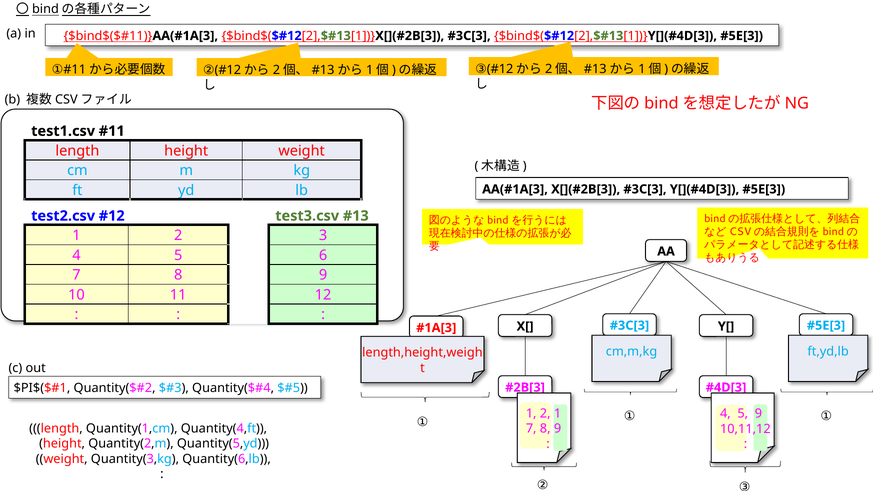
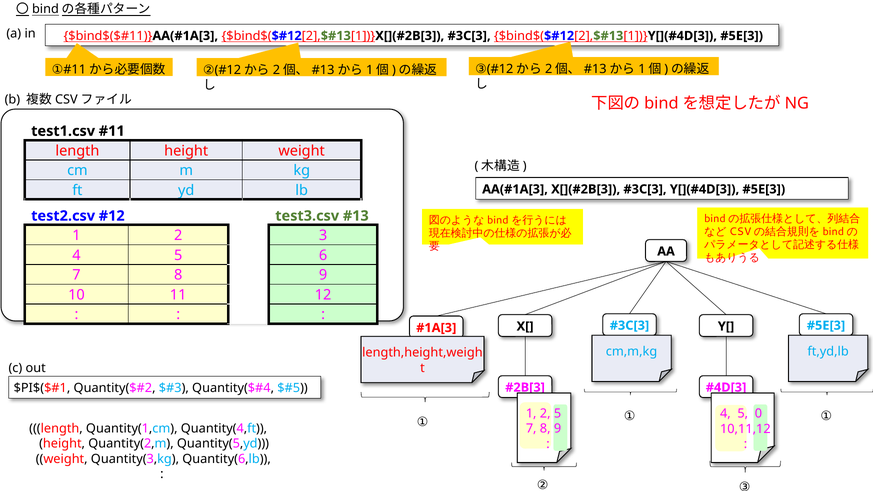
2 1: 1 -> 5 (558, 413)
5 9: 9 -> 0 (758, 414)
